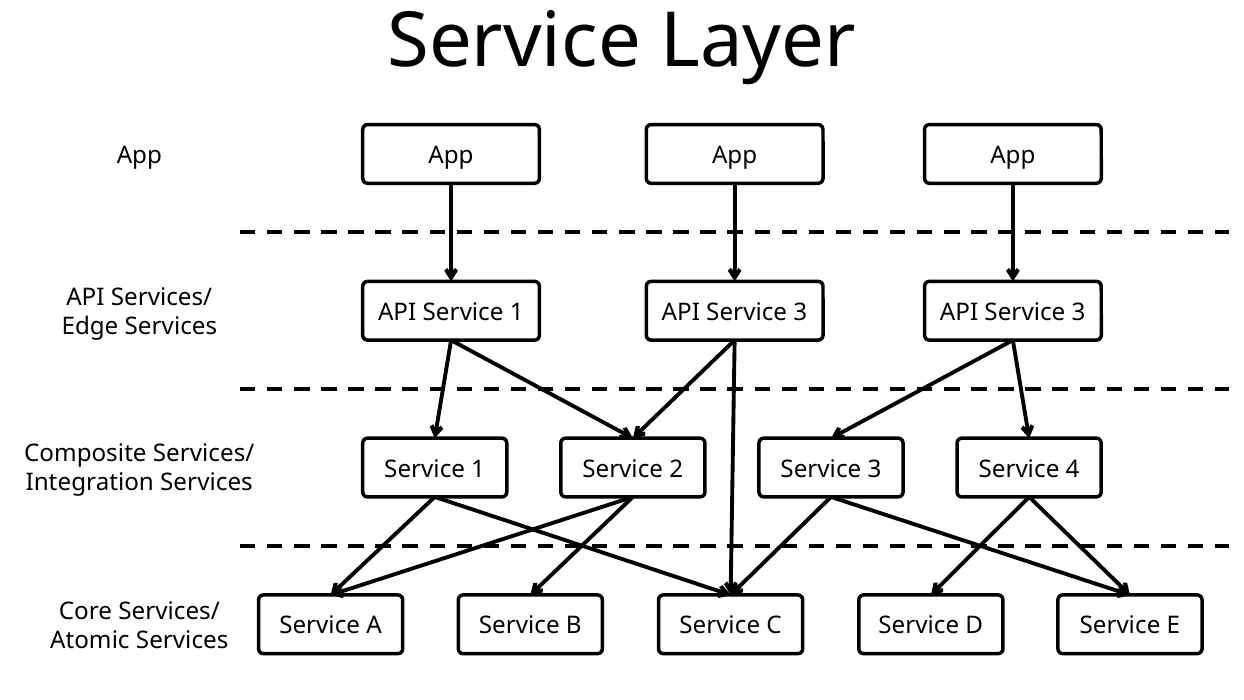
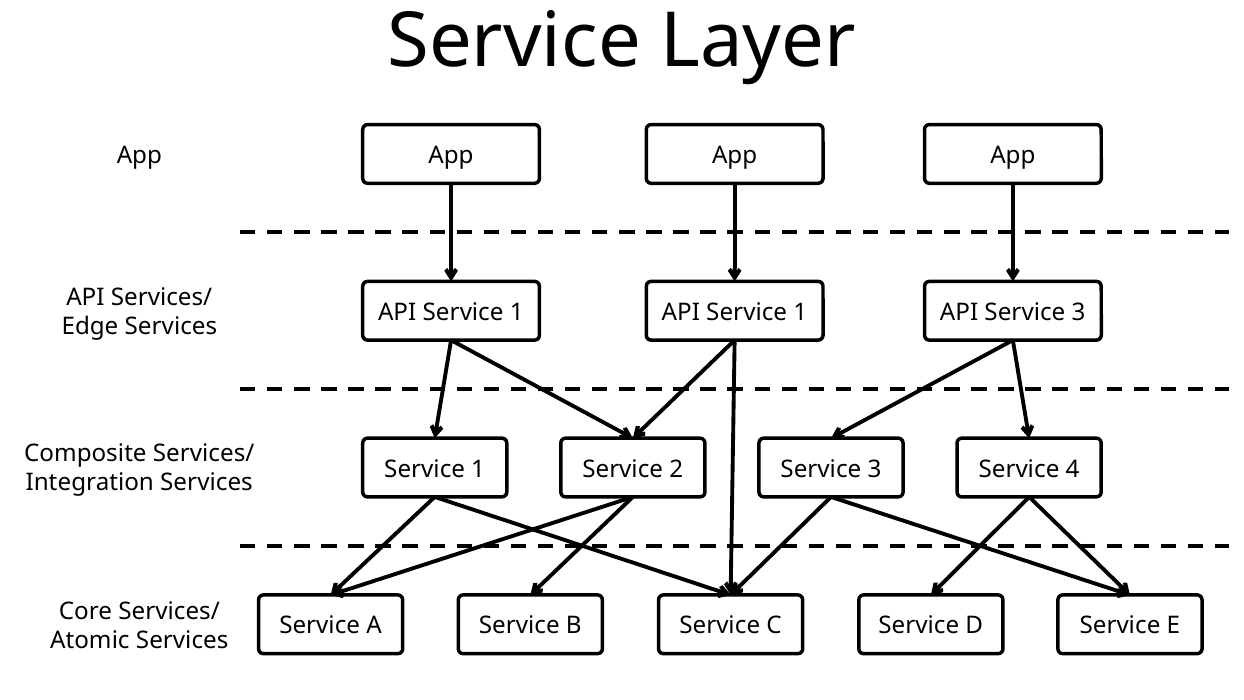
1 API Service 3: 3 -> 1 (800, 312)
